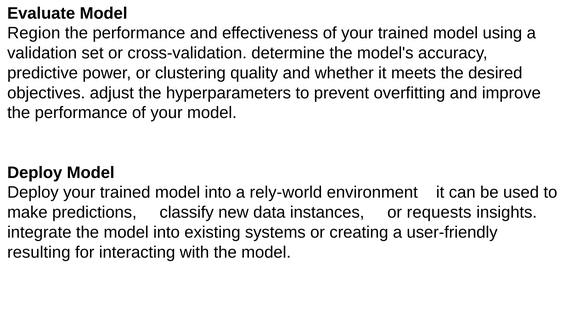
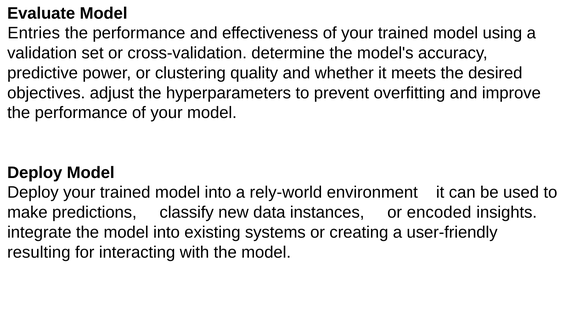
Region: Region -> Entries (34, 33)
requests: requests -> encoded (439, 212)
